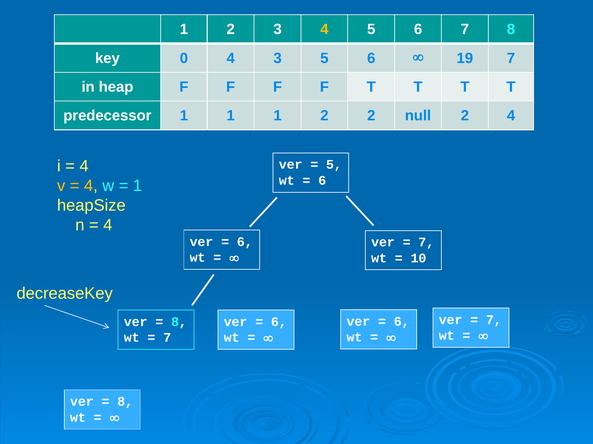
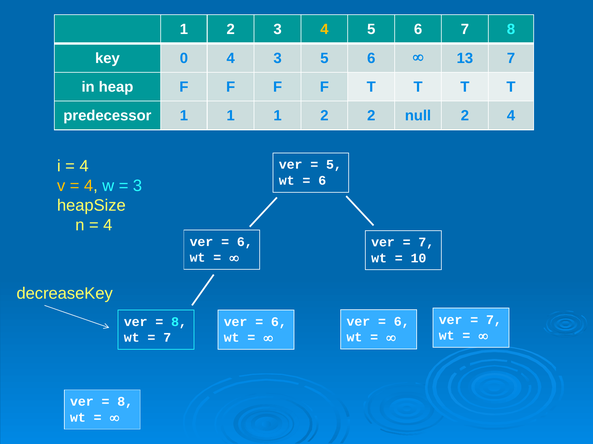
19: 19 -> 13 (465, 58)
1: 1 -> 3 (137, 186)
